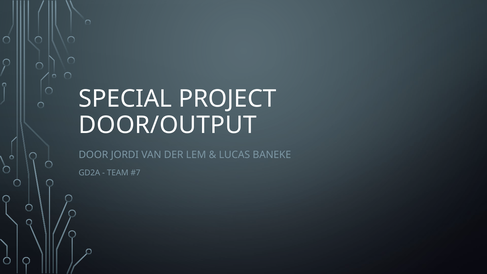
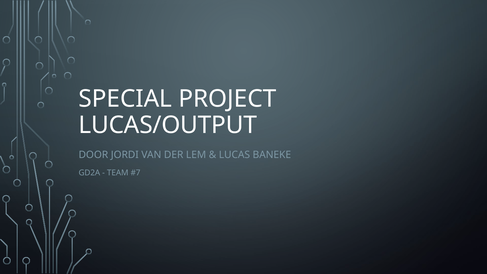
DOOR/OUTPUT: DOOR/OUTPUT -> LUCAS/OUTPUT (168, 125)
